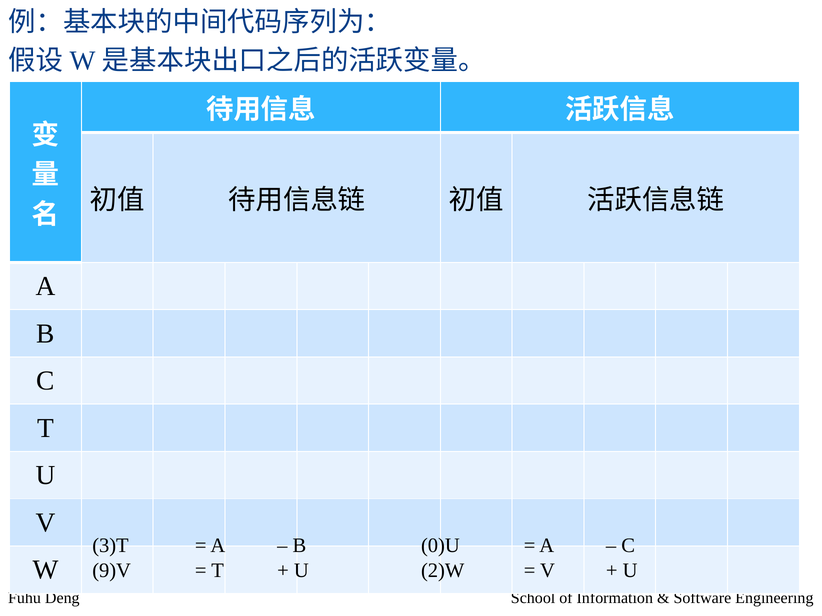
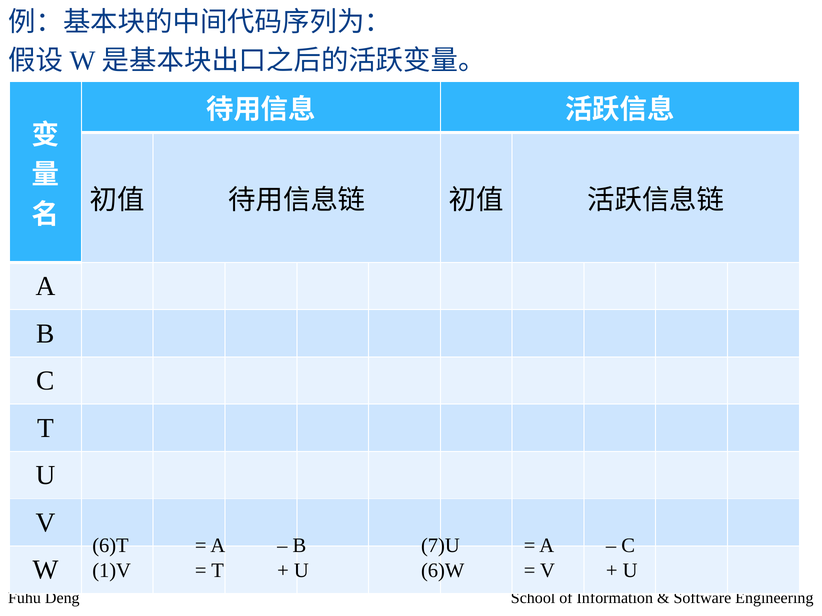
3)T: 3)T -> 6)T (110, 546)
0)U: 0)U -> 7)U (440, 546)
9)V: 9)V -> 1)V (112, 571)
2)W: 2)W -> 6)W (443, 571)
